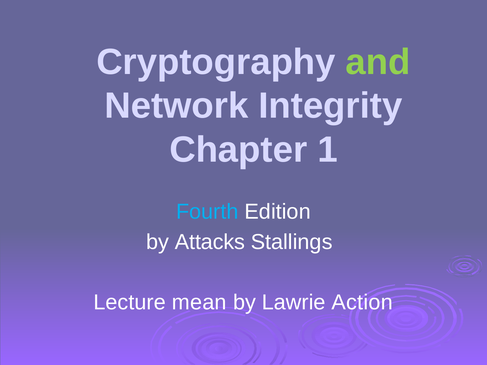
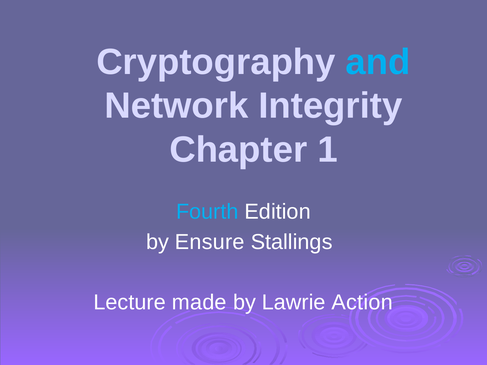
and colour: light green -> light blue (378, 62)
Attacks: Attacks -> Ensure (210, 242)
mean: mean -> made (199, 303)
